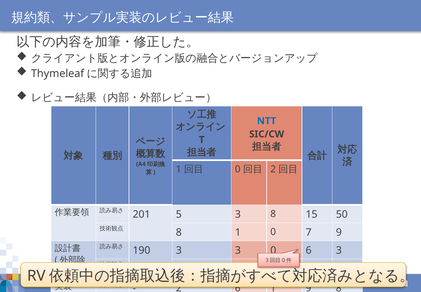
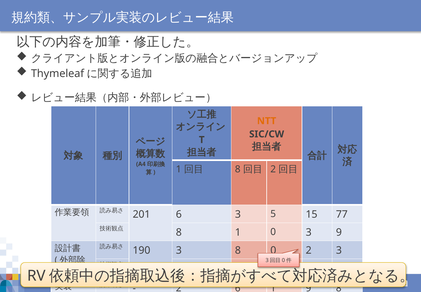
NTT colour: blue -> orange (267, 121)
0: 0 -> 8 (238, 169)
201 5: 5 -> 6 (179, 214)
3 8: 8 -> 5 (273, 214)
50: 50 -> 77 (342, 214)
0 7: 7 -> 3 (309, 232)
3 3: 3 -> 8 (238, 250)
6: 6 -> 2 (309, 250)
